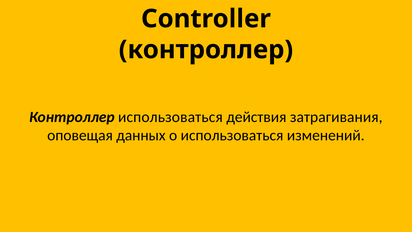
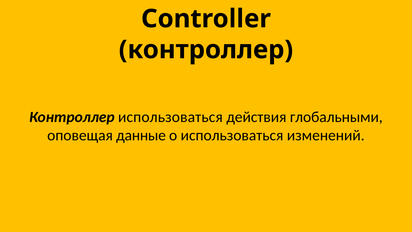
затрагивания: затрагивания -> глобальными (336, 117)
данных: данных -> данные (141, 135)
